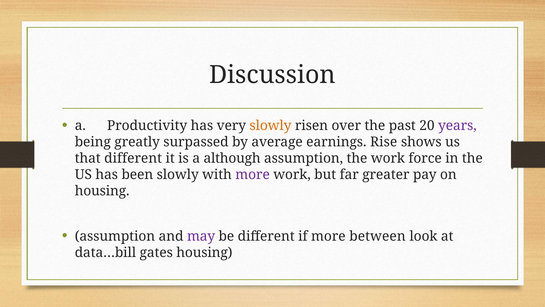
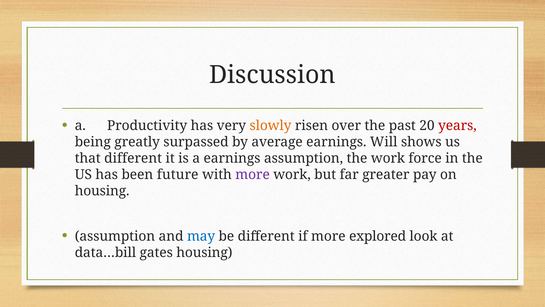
years colour: purple -> red (457, 125)
Rise: Rise -> Will (384, 142)
a although: although -> earnings (232, 158)
been slowly: slowly -> future (178, 175)
may colour: purple -> blue (201, 236)
between: between -> explored (378, 236)
